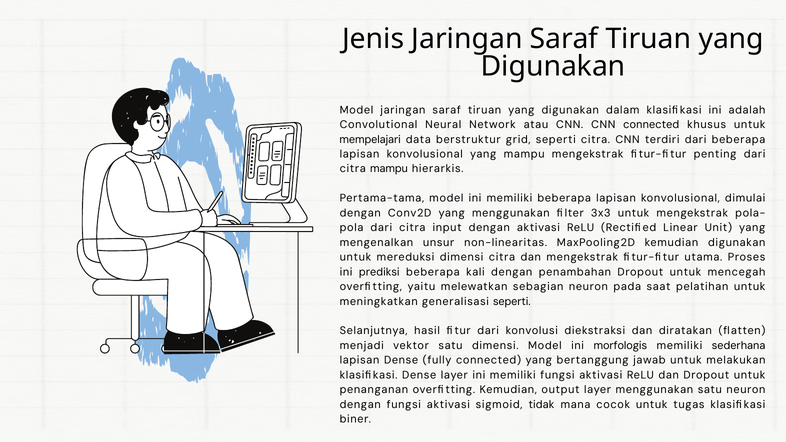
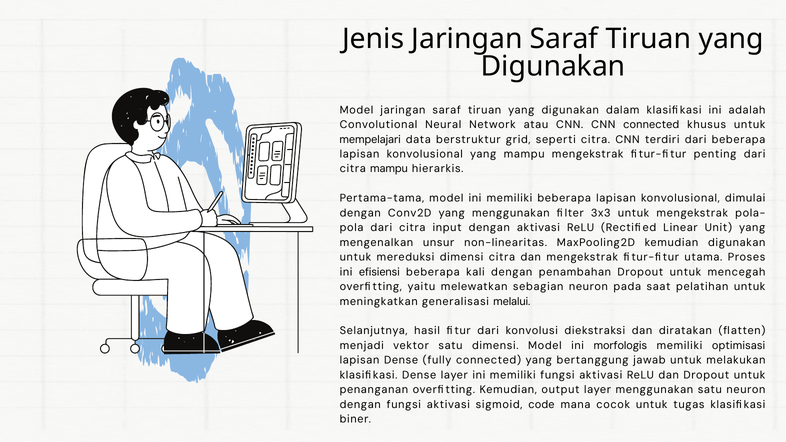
prediksi: prediksi -> efisiensi (379, 272)
generalisasi seperti: seperti -> melalui (512, 301)
sederhana: sederhana -> optimisasi (739, 346)
tidak: tidak -> code (541, 405)
